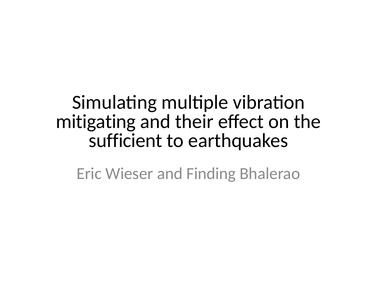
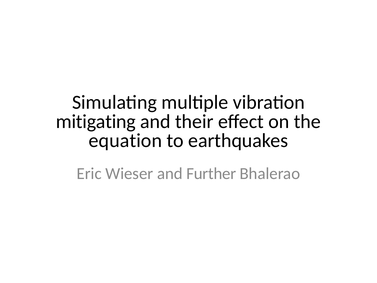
sufficient: sufficient -> equation (125, 140)
Finding: Finding -> Further (211, 173)
